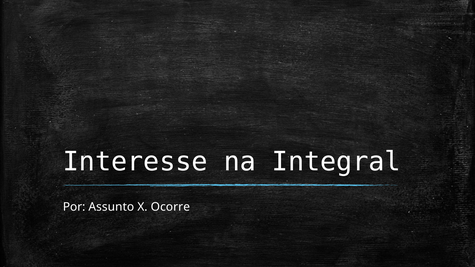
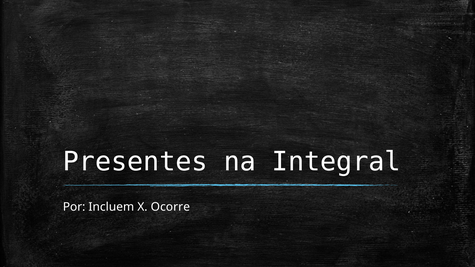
Interesse: Interesse -> Presentes (135, 162)
Assunto: Assunto -> Incluem (111, 207)
